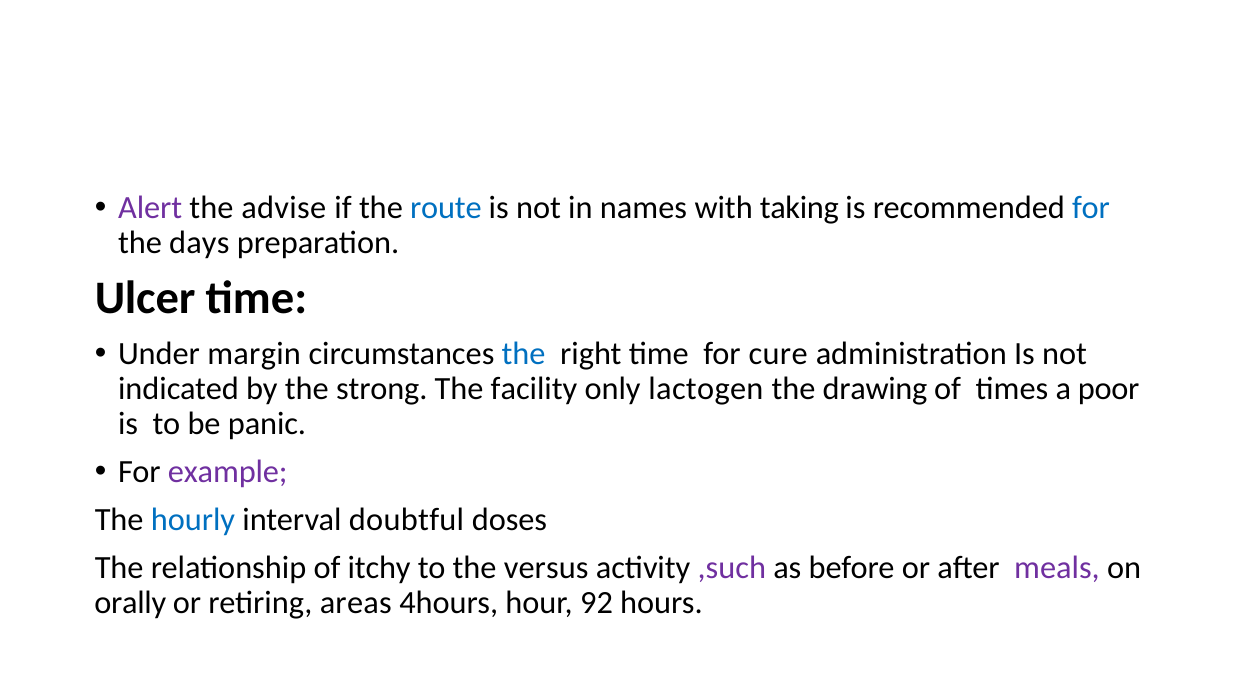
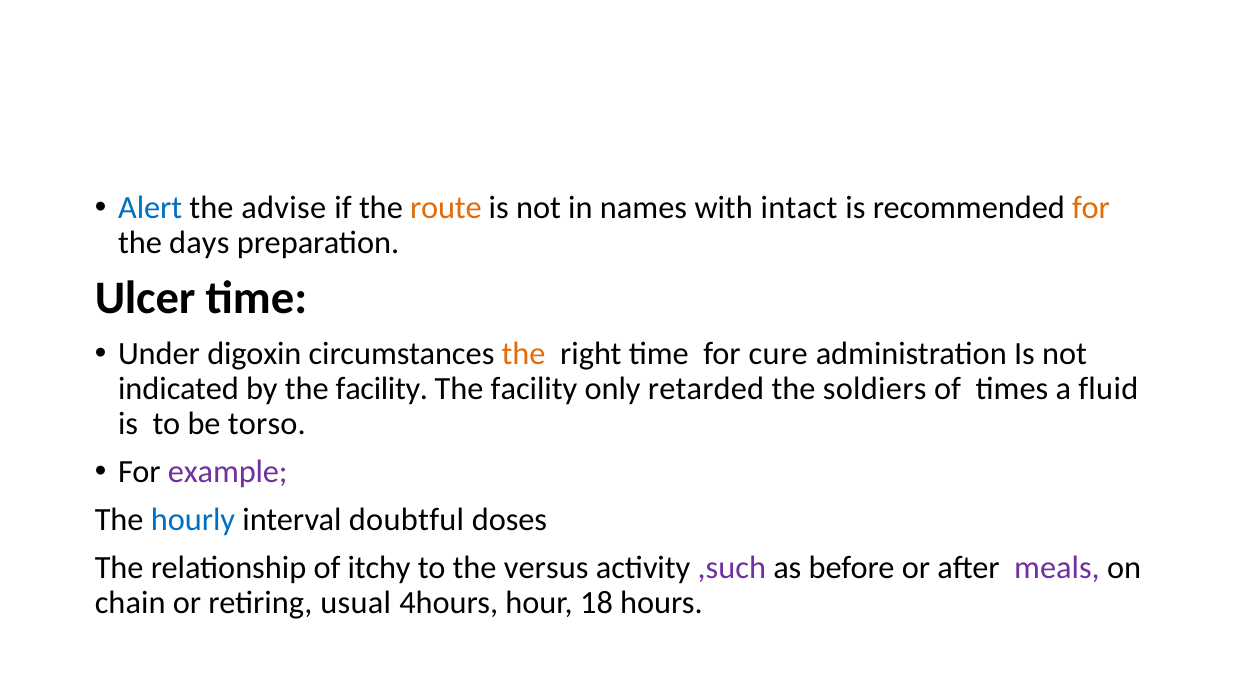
Alert colour: purple -> blue (150, 208)
route colour: blue -> orange (446, 208)
taking: taking -> intact (799, 208)
for colour: blue -> orange (1091, 208)
margin: margin -> digoxin (254, 354)
the colour: blue -> orange (524, 354)
by the strong: strong -> facility (382, 389)
lactogen: lactogen -> retarded (706, 389)
drawing: drawing -> soldiers (875, 389)
poor: poor -> fluid (1108, 389)
panic: panic -> torso (267, 424)
orally: orally -> chain (130, 603)
areas: areas -> usual (356, 603)
92: 92 -> 18 (597, 603)
